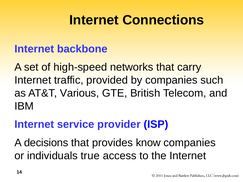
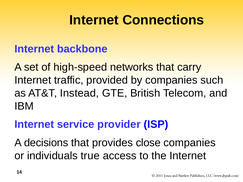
Various: Various -> Instead (79, 93)
know: know -> close (148, 143)
